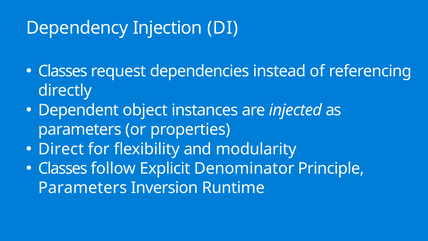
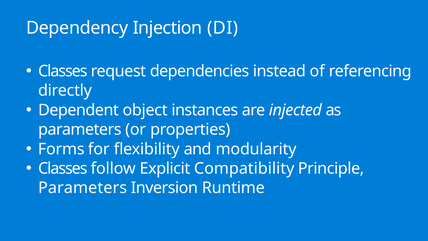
Direct: Direct -> Forms (61, 149)
Denominator: Denominator -> Compatibility (244, 168)
